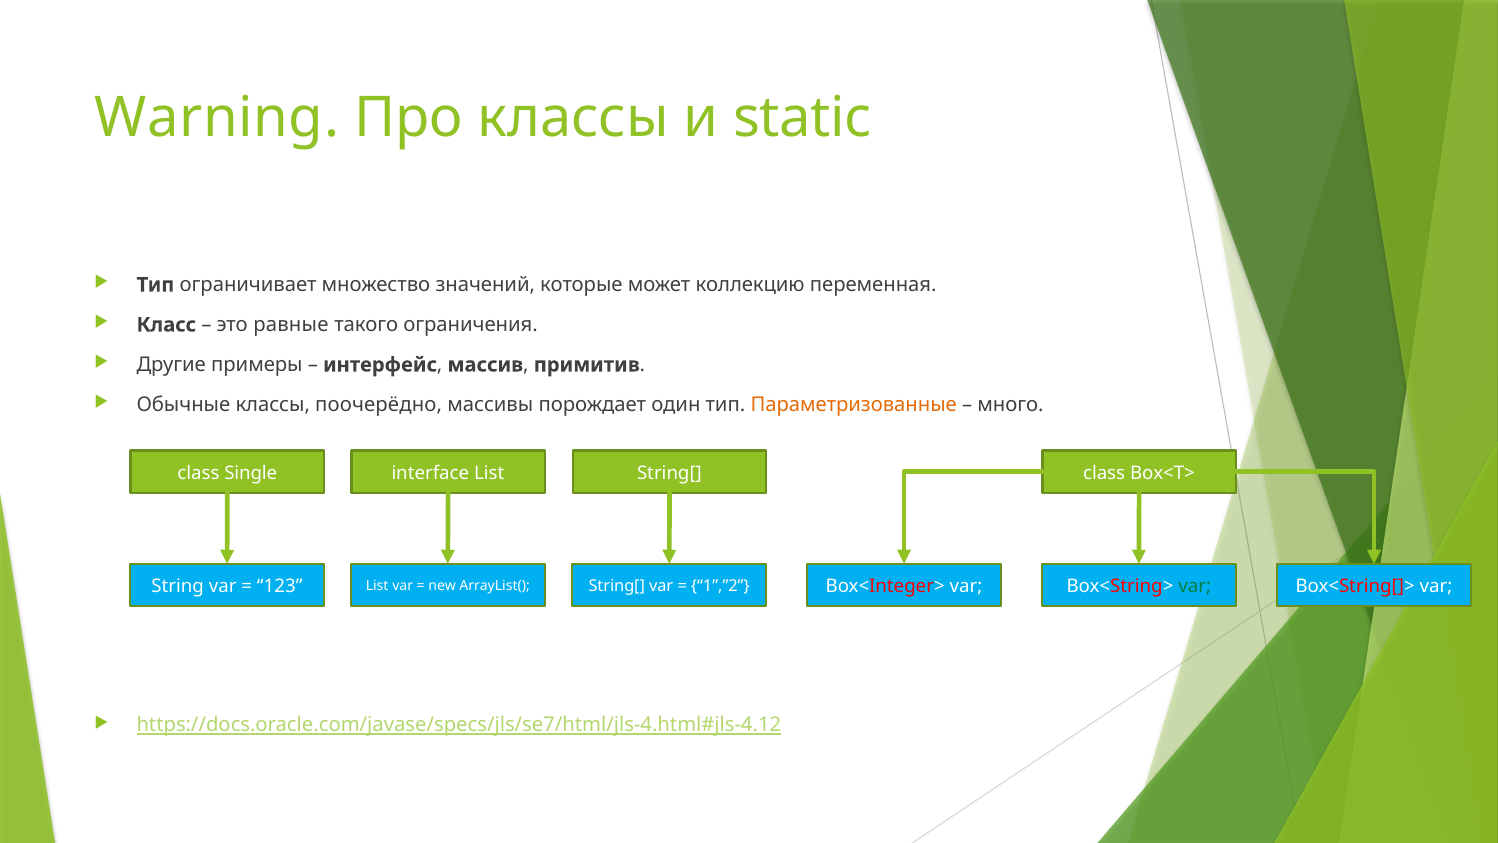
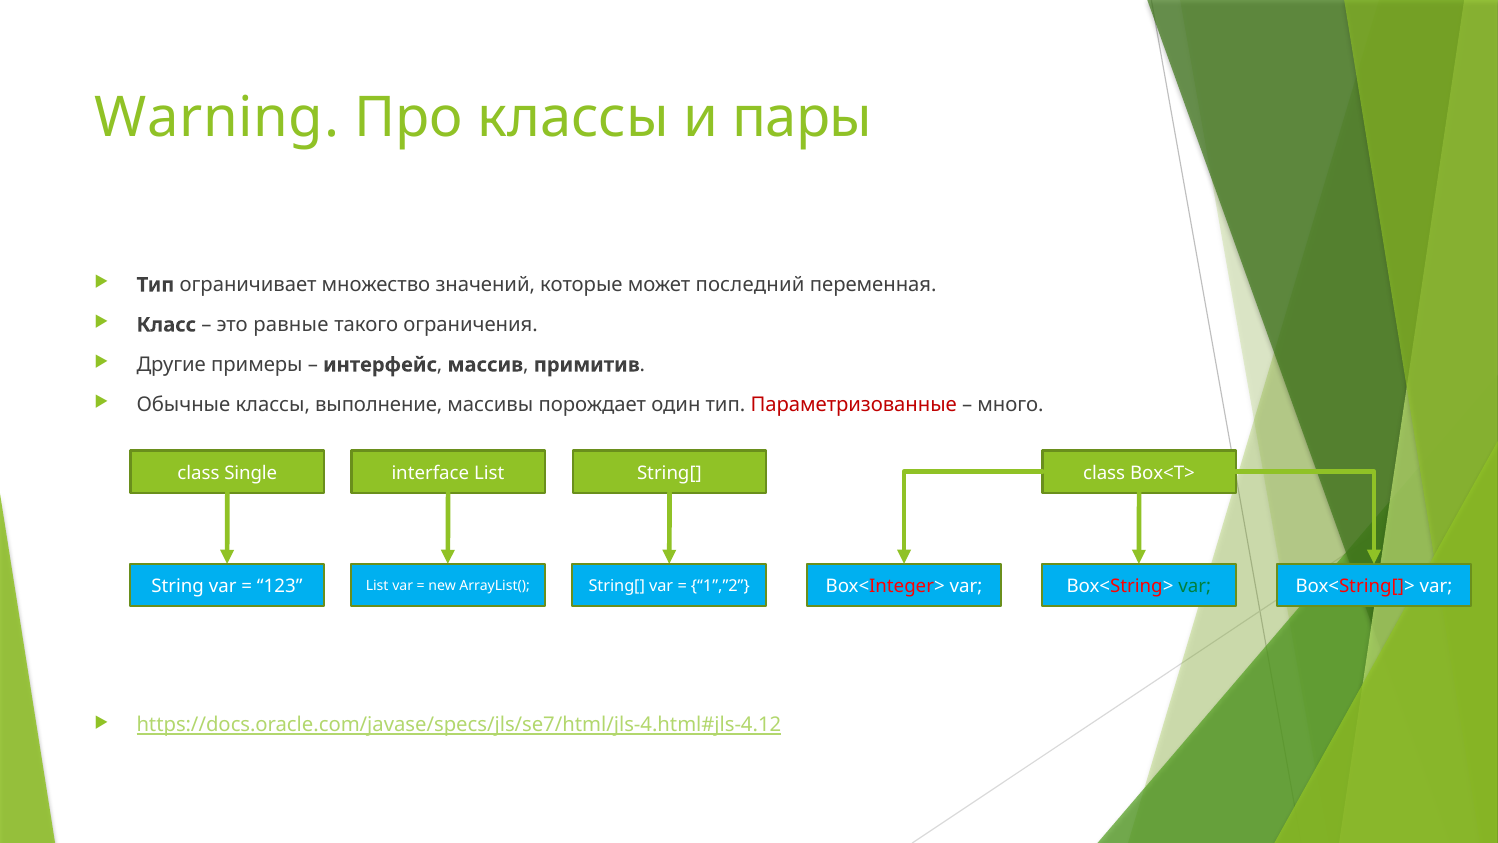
static: static -> пары (802, 118)
коллекцию: коллекцию -> последний (750, 285)
поочерёдно: поочерёдно -> выполнение (379, 405)
Параметризованные colour: orange -> red (854, 405)
